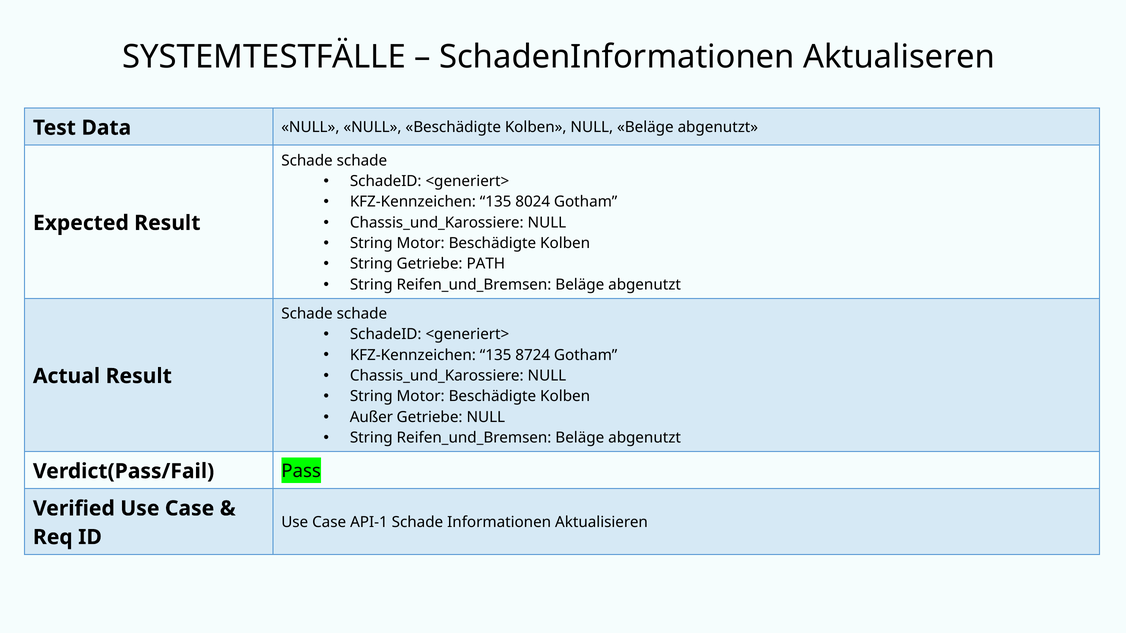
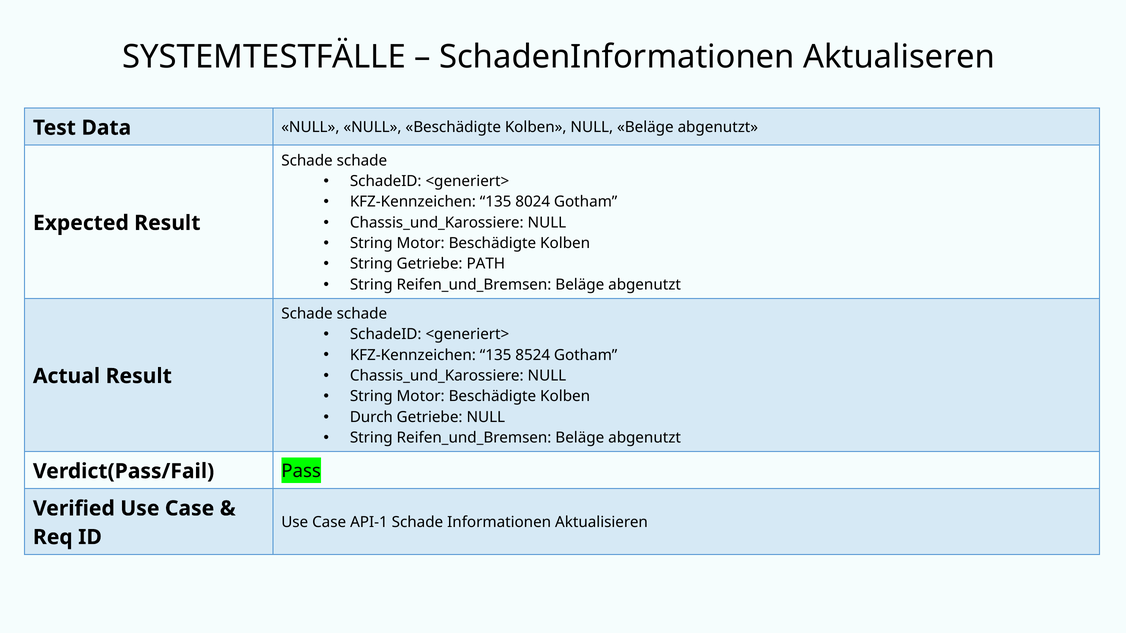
8724: 8724 -> 8524 (533, 355)
Außer: Außer -> Durch (371, 417)
